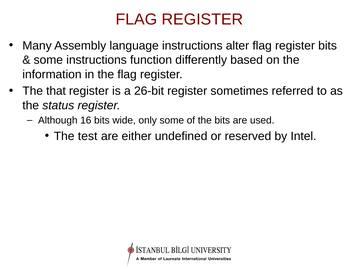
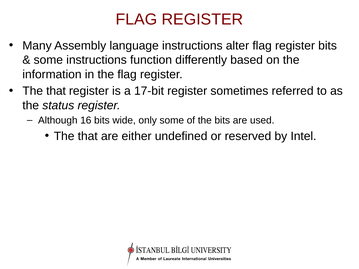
26-bit: 26-bit -> 17-bit (149, 91)
test: test -> that (88, 136)
